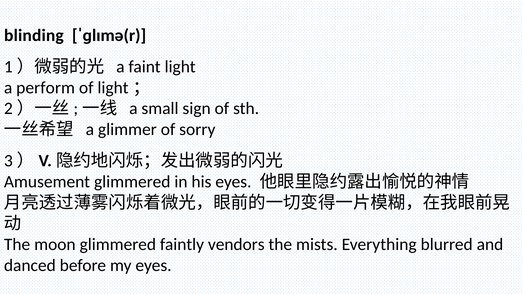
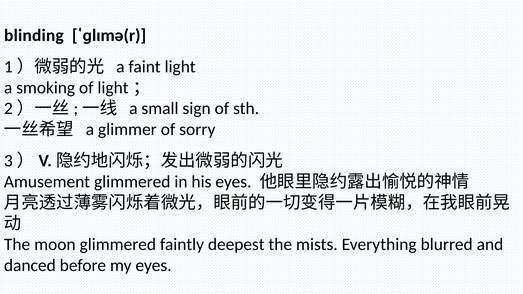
perform: perform -> smoking (46, 88)
vendors: vendors -> deepest (236, 245)
